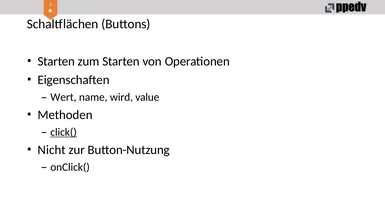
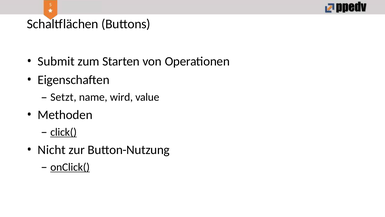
Starten: Starten -> Submit (56, 61)
Wert: Wert -> Setzt (63, 97)
onClick( underline: none -> present (70, 167)
